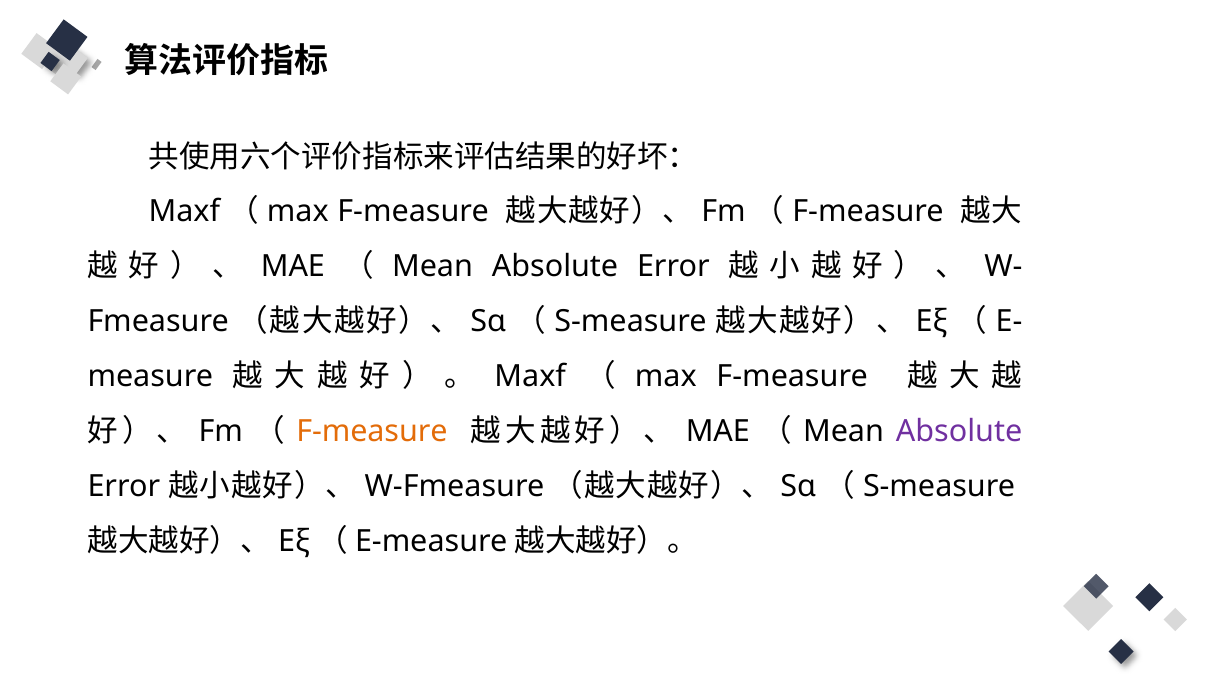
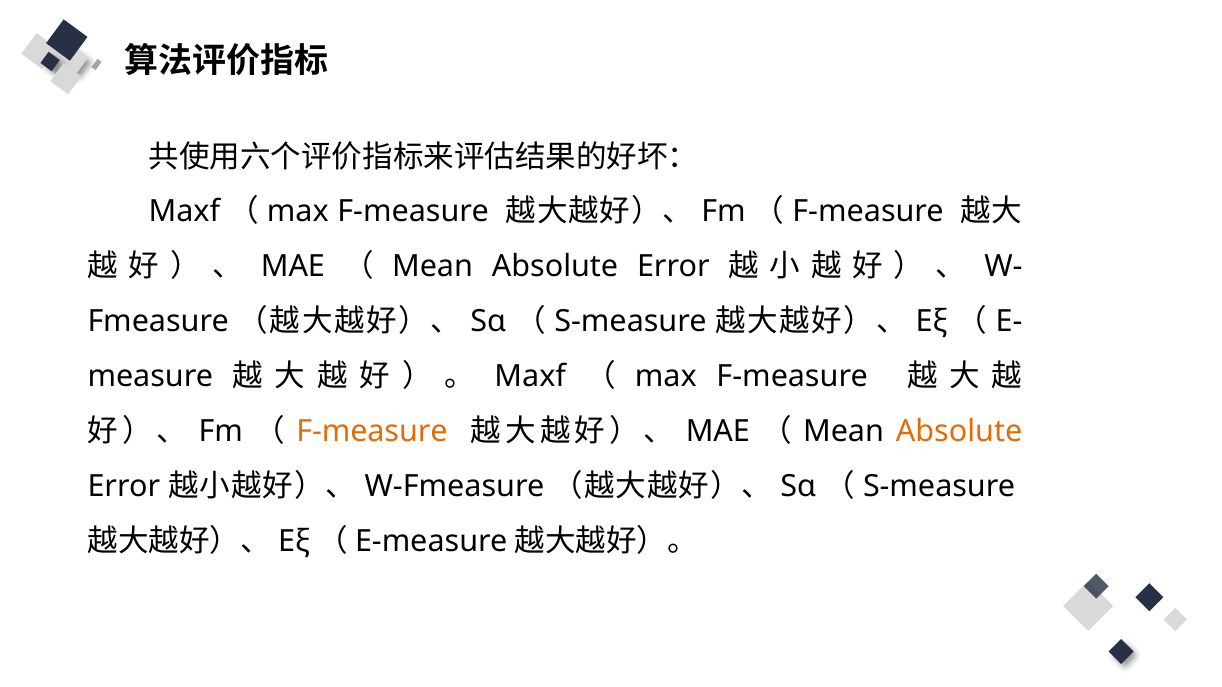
Absolute colour: purple -> orange (959, 432)
